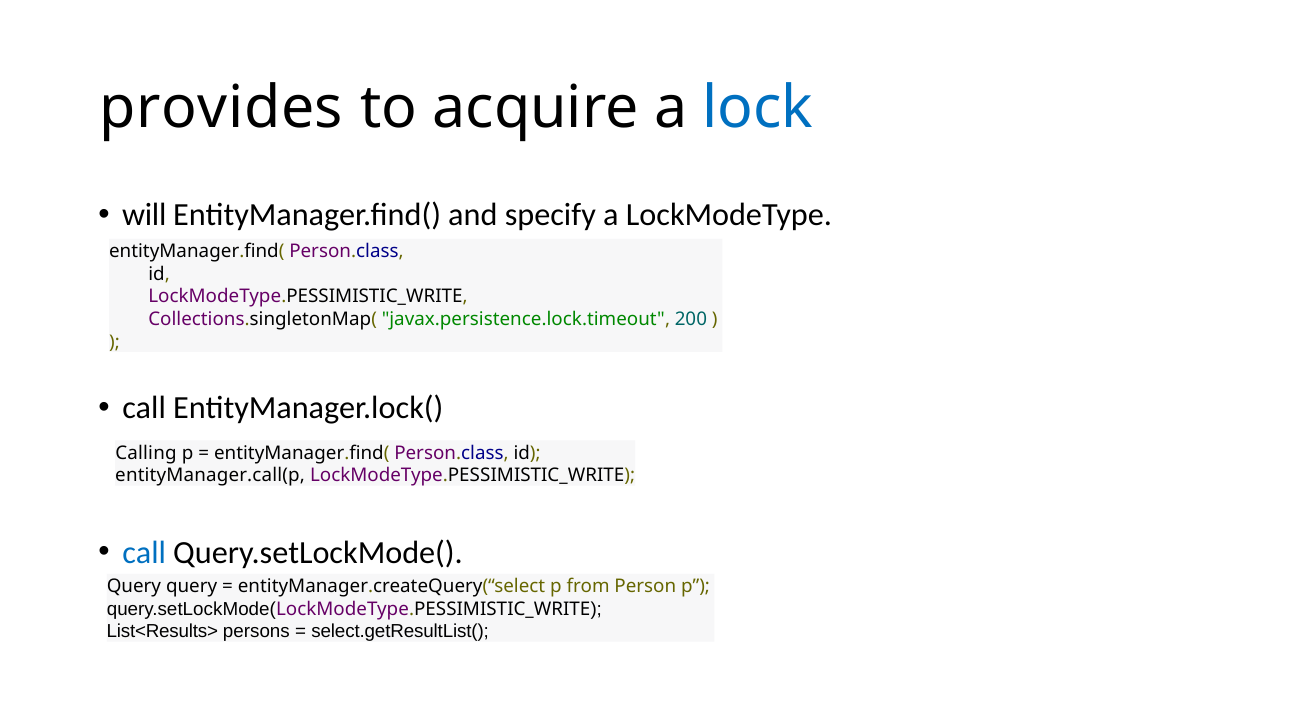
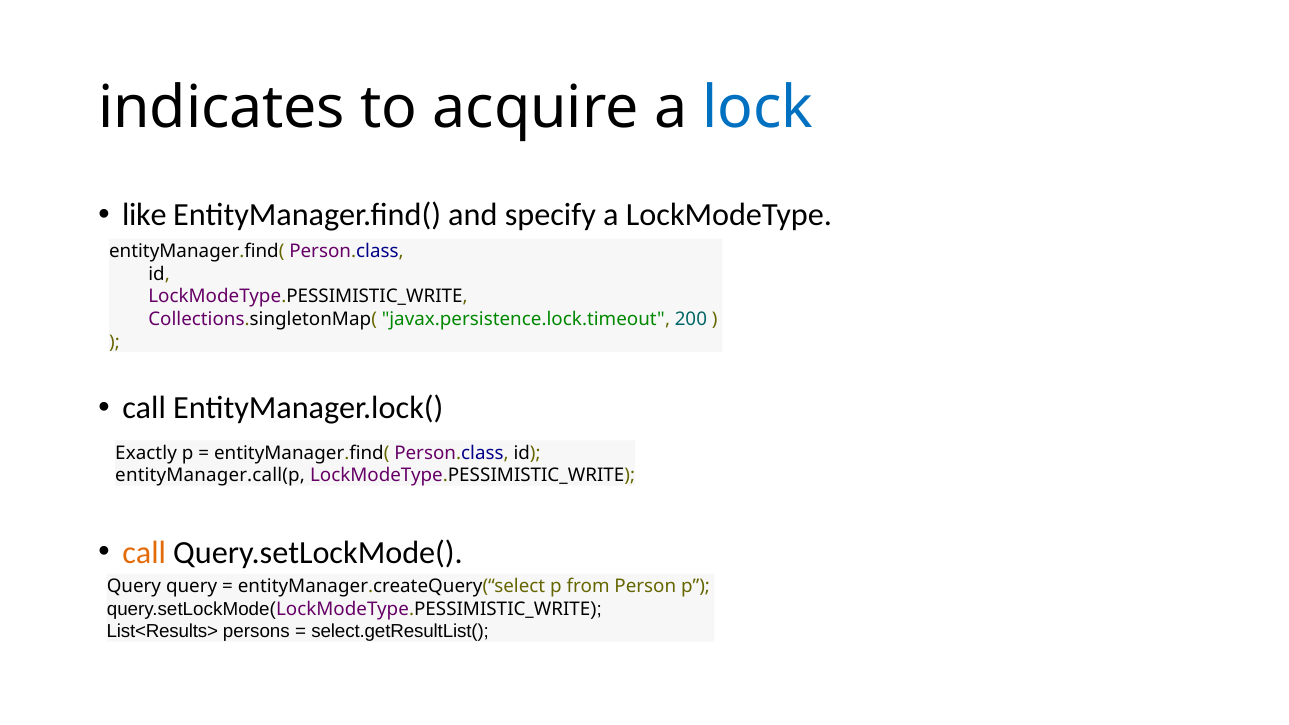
provides: provides -> indicates (222, 108)
will: will -> like (144, 215)
Calling: Calling -> Exactly (146, 453)
call colour: blue -> orange (144, 553)
